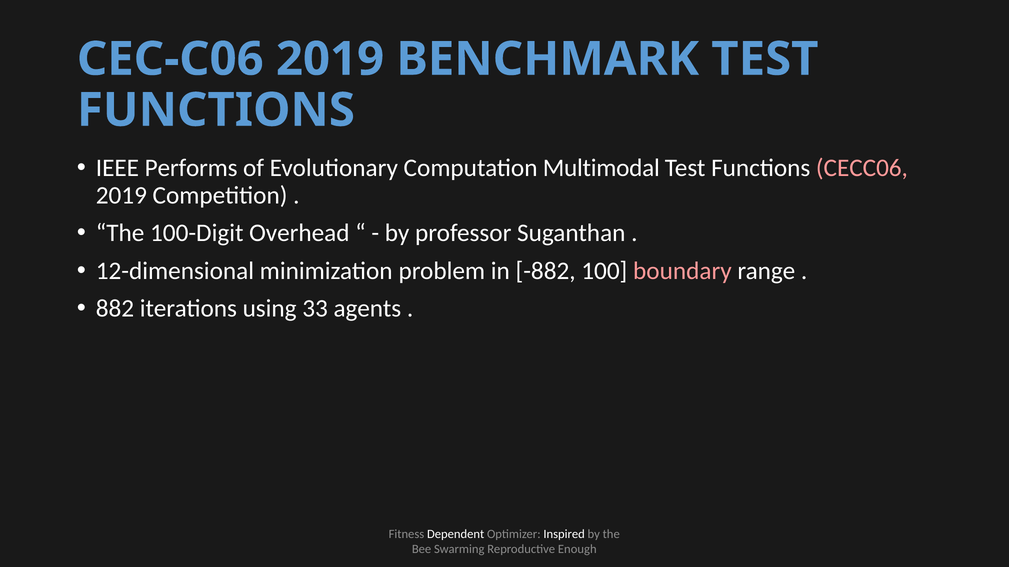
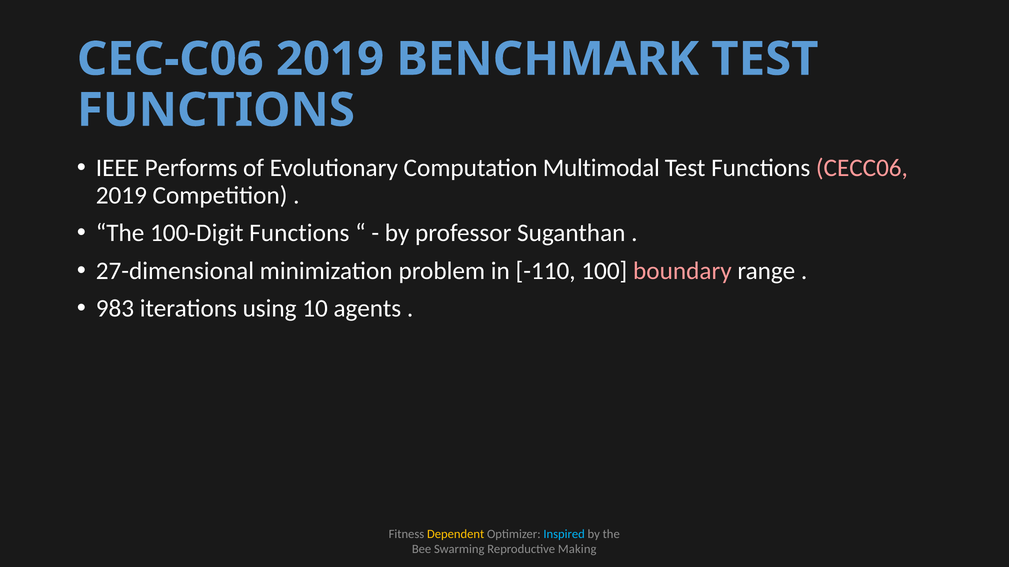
100-Digit Overhead: Overhead -> Functions (299, 233)
12-dimensional: 12-dimensional -> 27-dimensional (175, 271)
-882: -882 -> -110 (546, 271)
882: 882 -> 983 (115, 309)
33: 33 -> 10 (315, 309)
Dependent colour: white -> yellow (456, 534)
Inspired colour: white -> light blue (564, 534)
Enough: Enough -> Making (577, 550)
